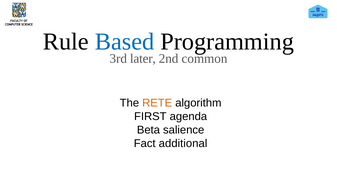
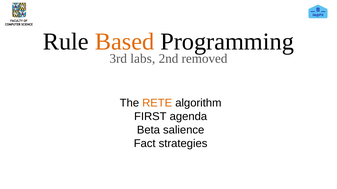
Based colour: blue -> orange (125, 42)
later: later -> labs (143, 59)
common: common -> removed (204, 59)
additional: additional -> strategies (183, 144)
